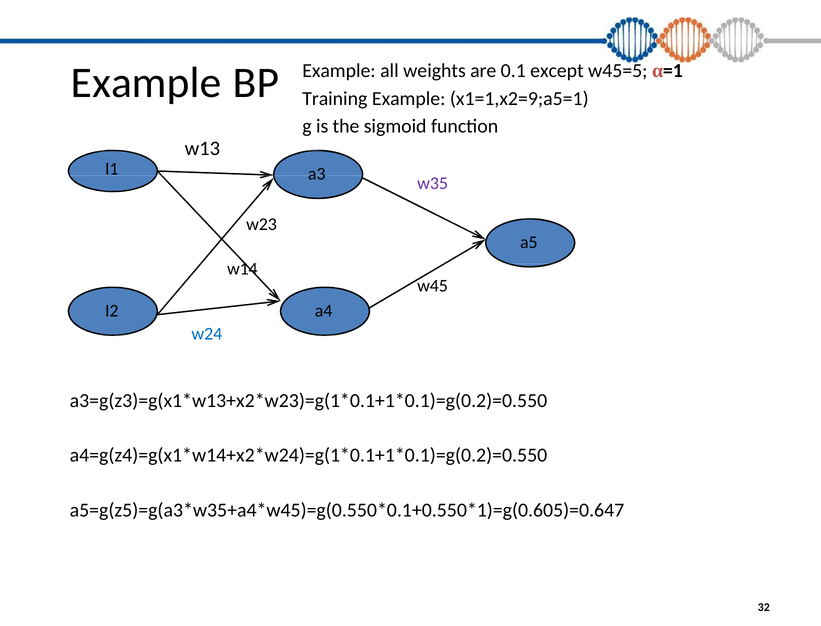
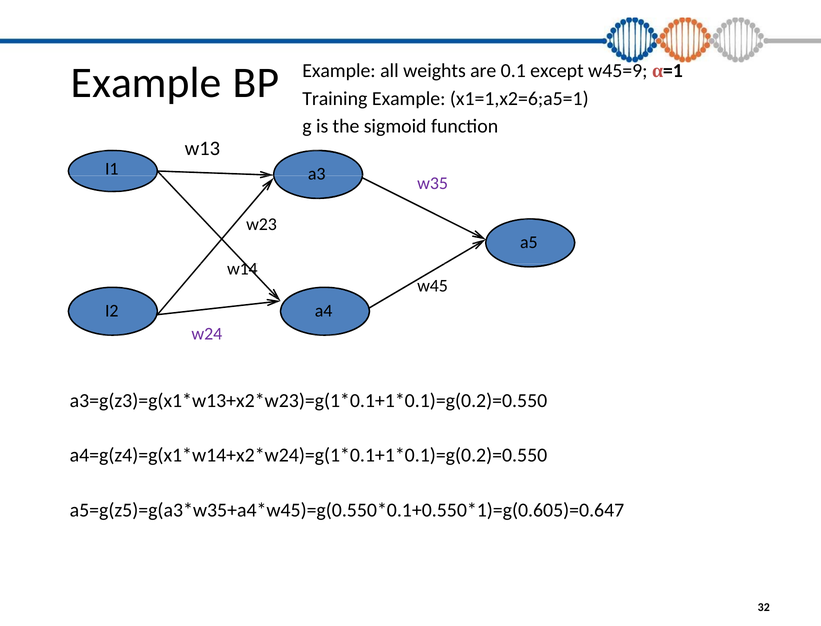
w45=5: w45=5 -> w45=9 (618, 71)
x1=1,x2=9;a5=1: x1=1,x2=9;a5=1 -> x1=1,x2=6;a5=1 (519, 99)
w24 colour: blue -> purple (207, 334)
